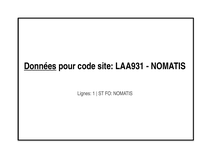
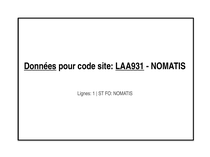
LAA931 underline: none -> present (130, 66)
